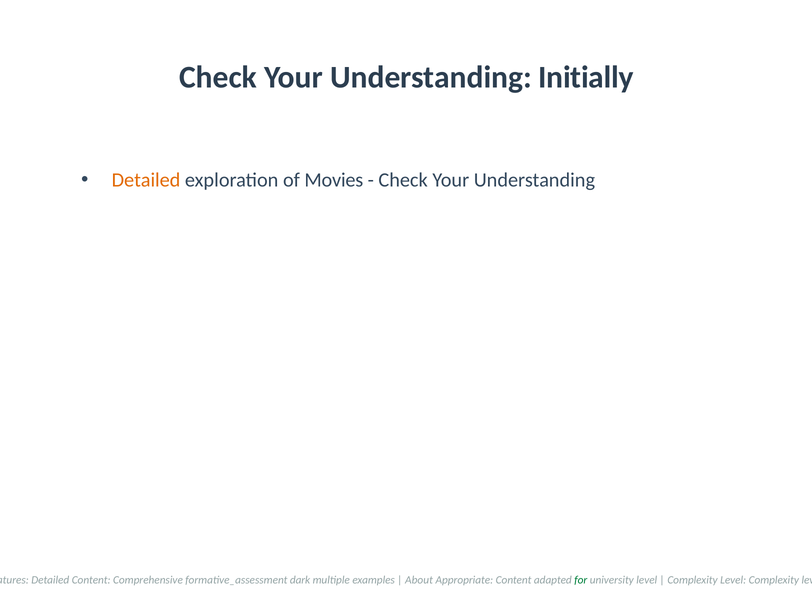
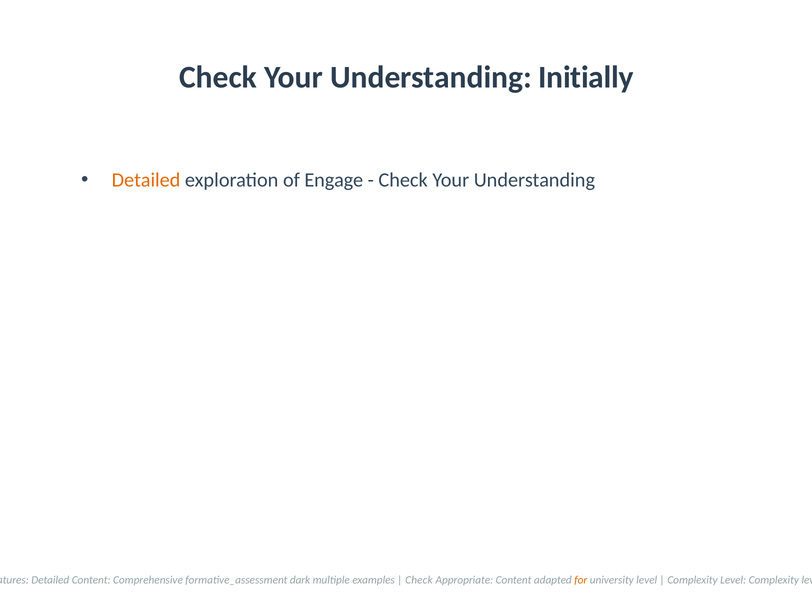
Movies: Movies -> Engage (334, 180)
About: About -> Check (419, 580)
for colour: green -> orange (581, 580)
